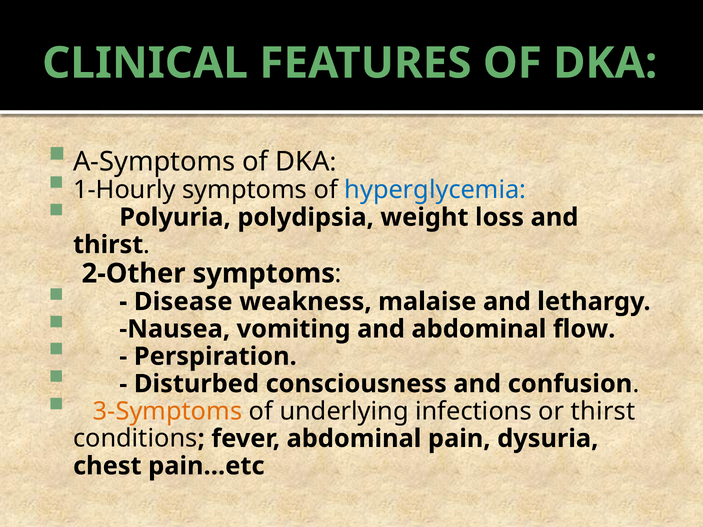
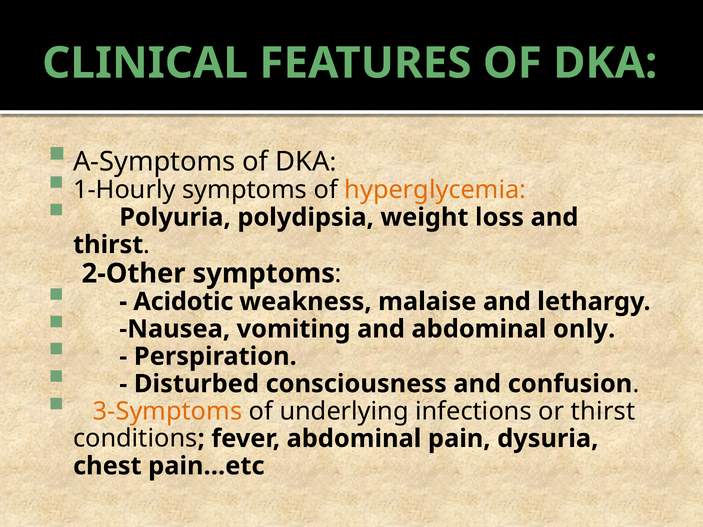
hyperglycemia colour: blue -> orange (435, 190)
Disease: Disease -> Acidotic (183, 302)
flow: flow -> only (584, 329)
